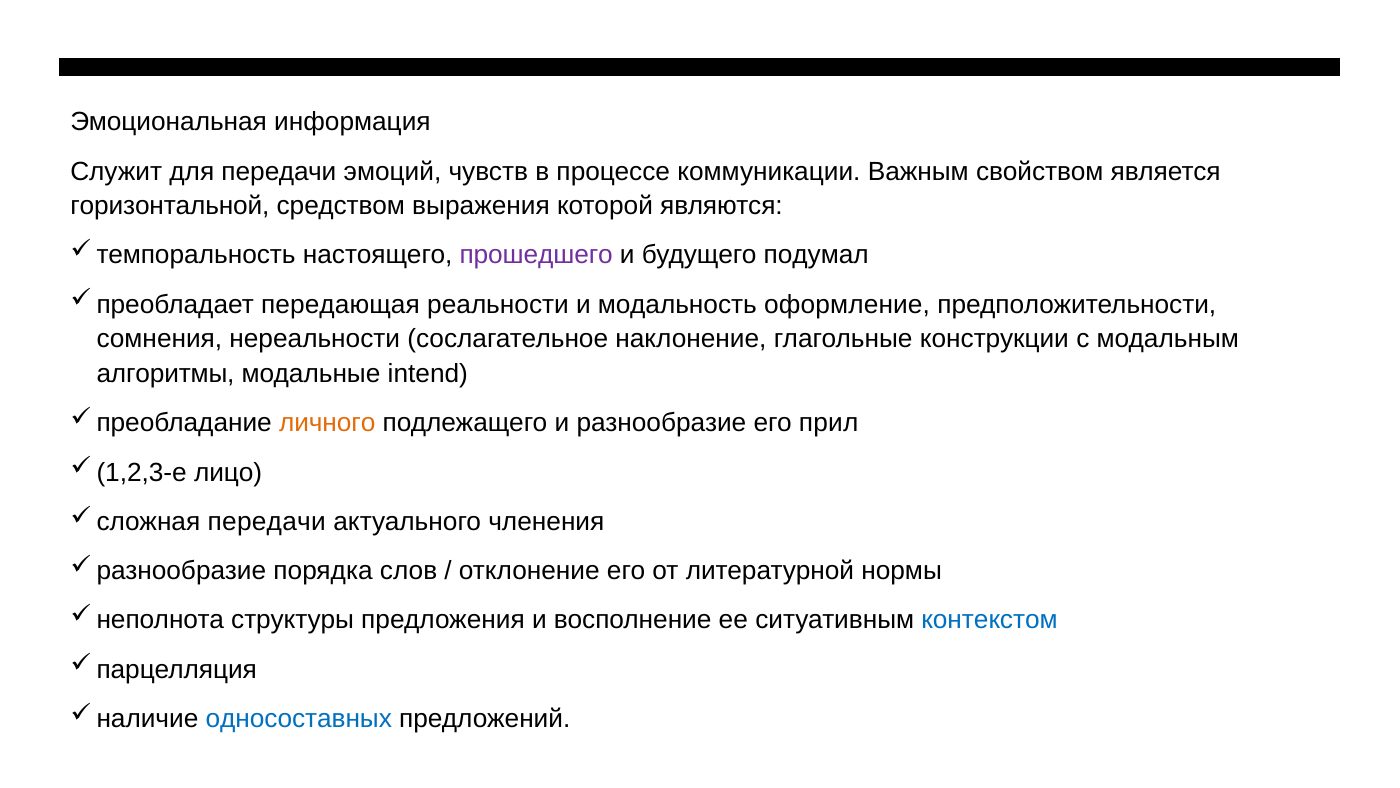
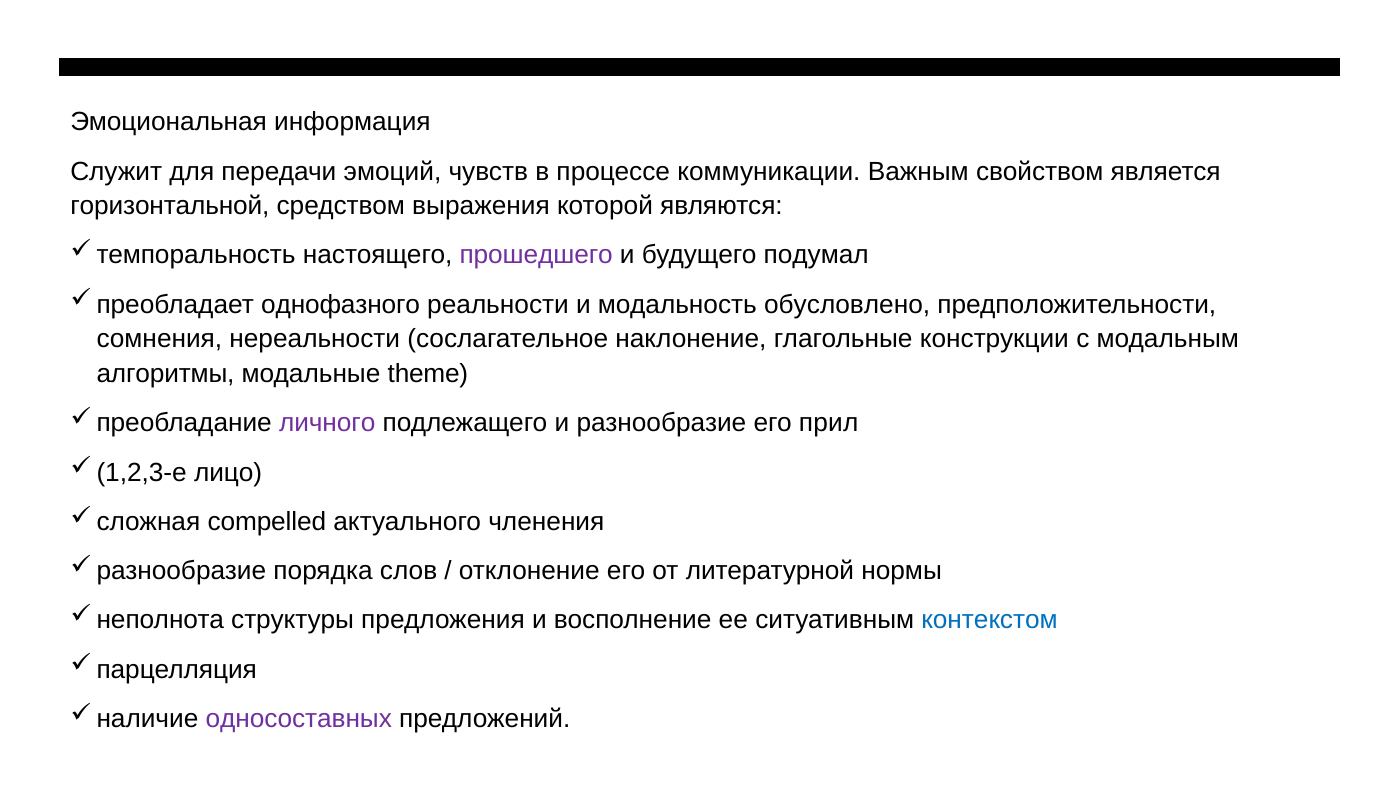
передающая: передающая -> однофазного (341, 304)
оформление: оформление -> обусловлено (847, 304)
intend: intend -> theme (428, 374)
личного colour: orange -> purple (327, 423)
передачи: передачи -> compelled (267, 521)
односоставных colour: blue -> purple (299, 718)
